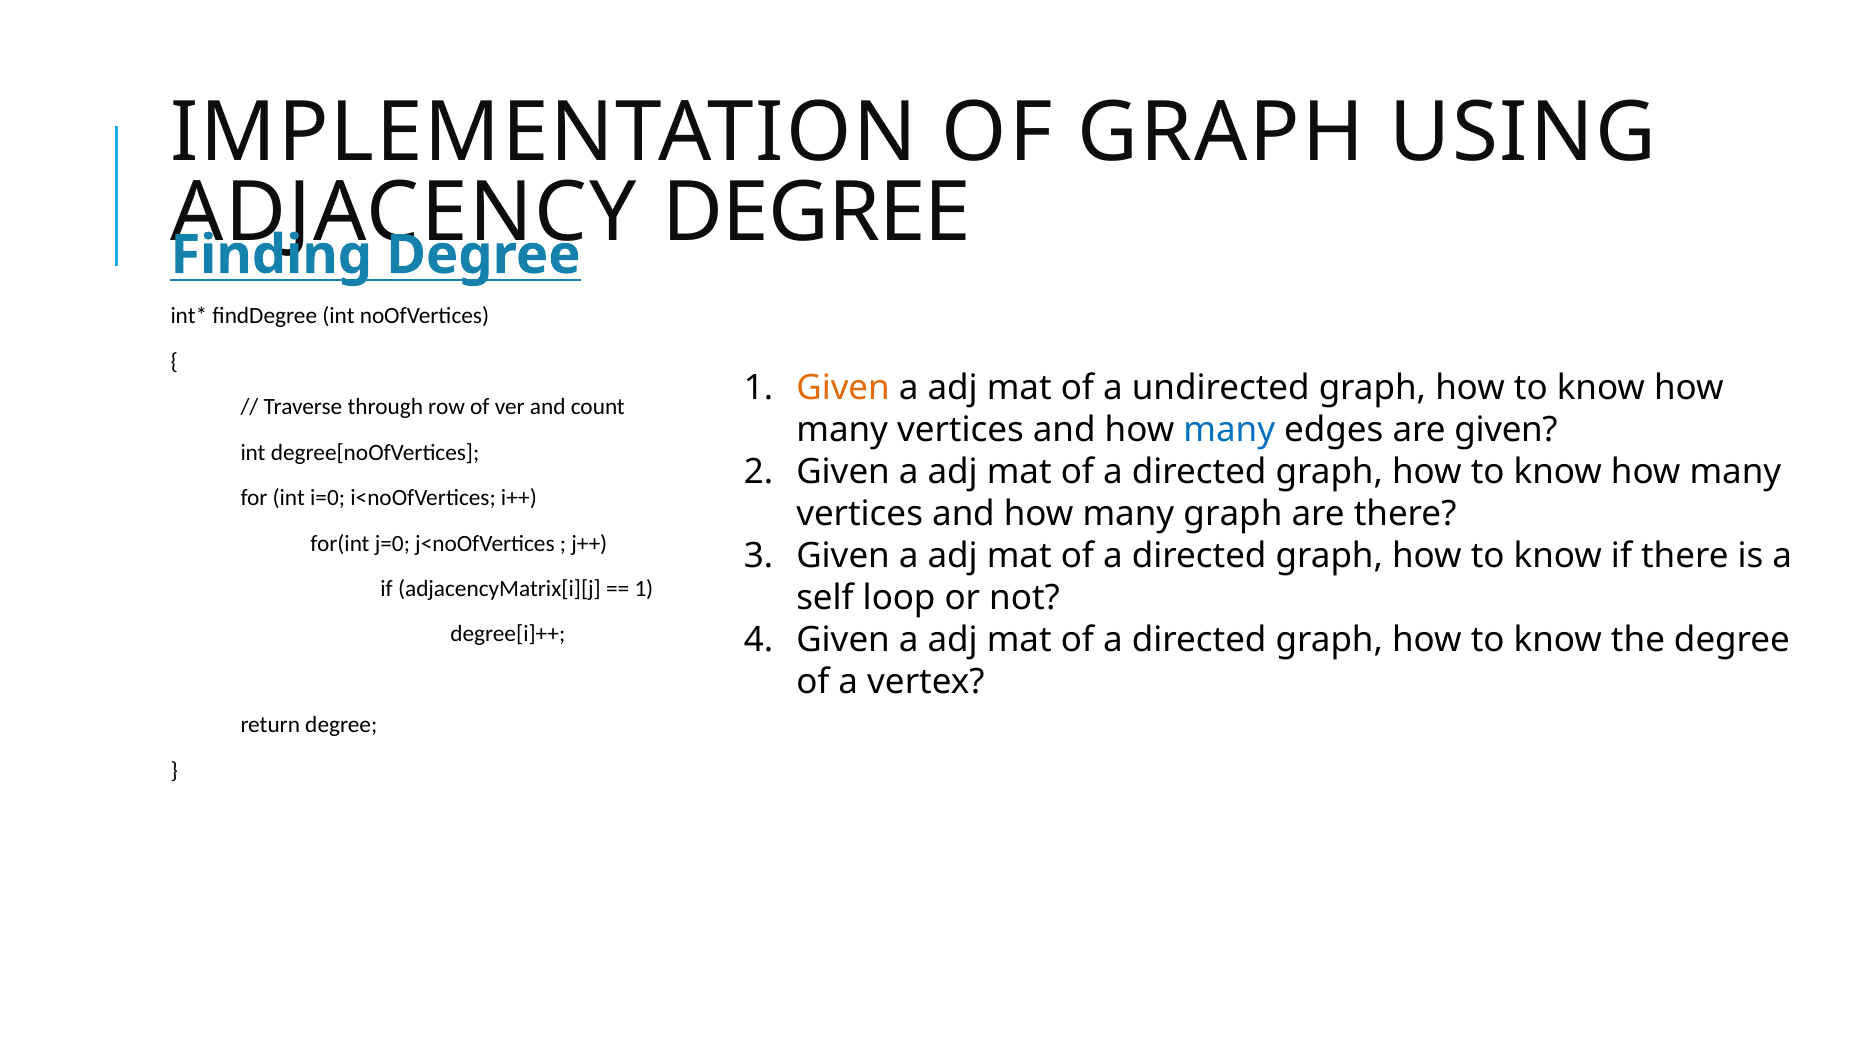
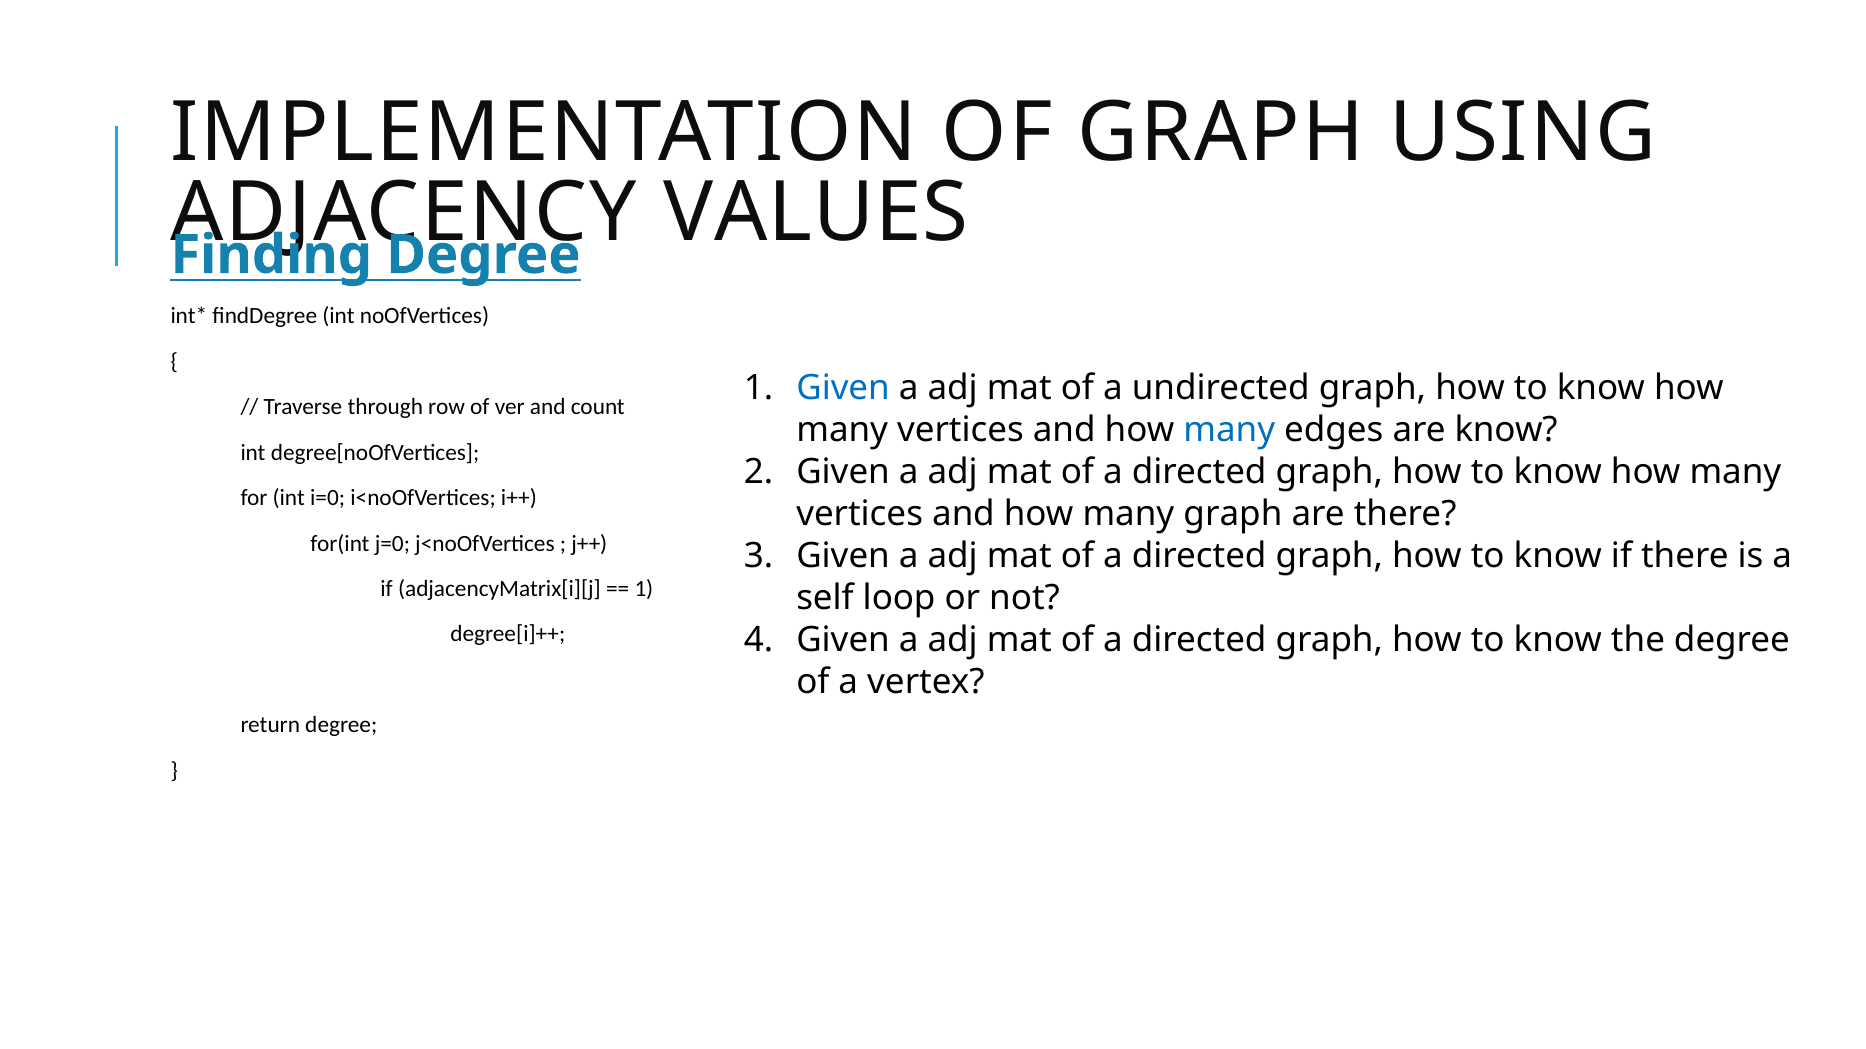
DEGREE: DEGREE -> VALUES (816, 213)
Given colour: orange -> blue (843, 388)
are given: given -> know (1506, 430)
